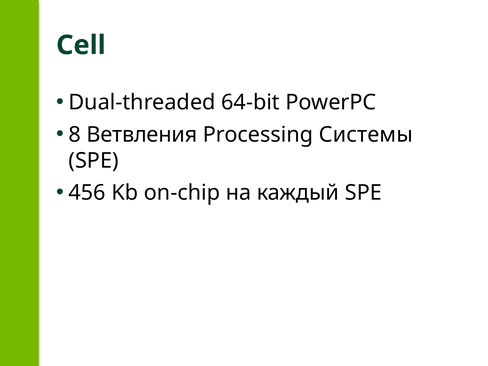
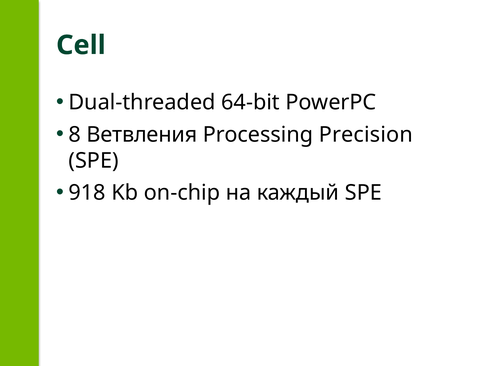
Системы: Системы -> Precision (366, 135)
456: 456 -> 918 (87, 193)
